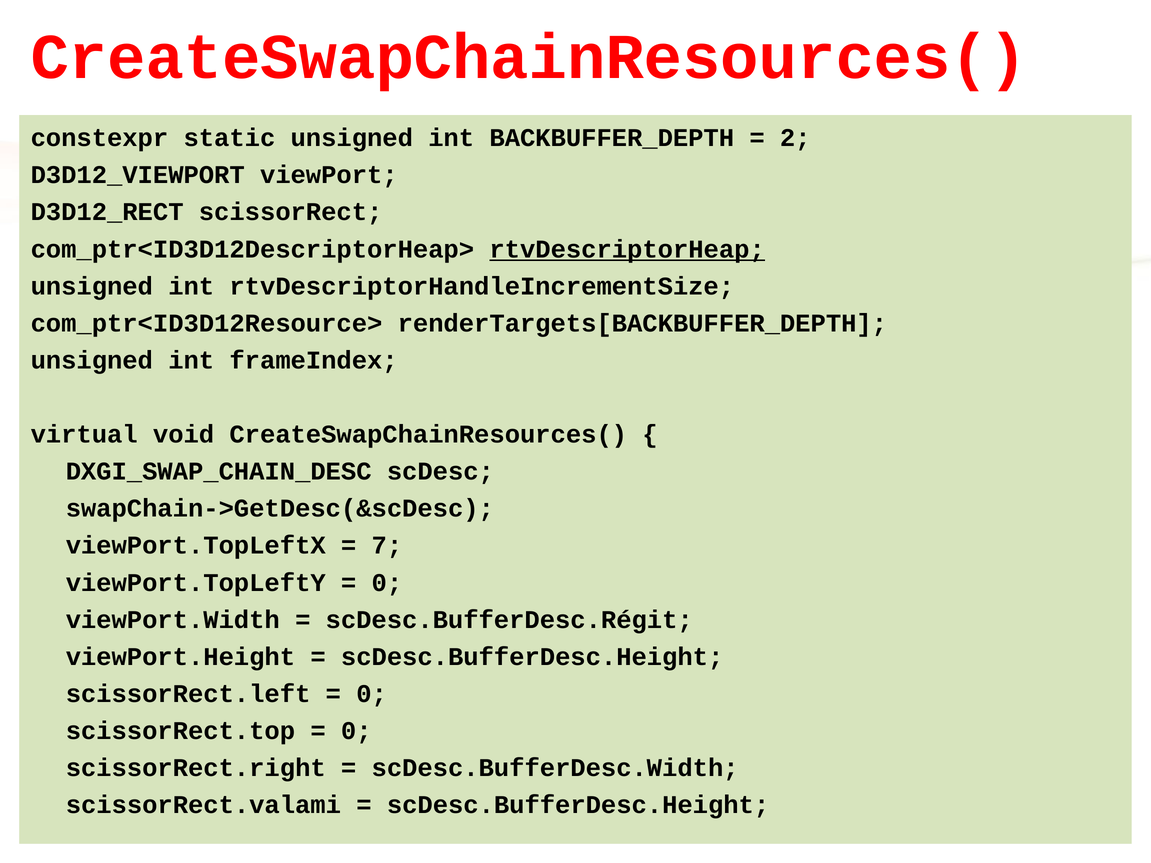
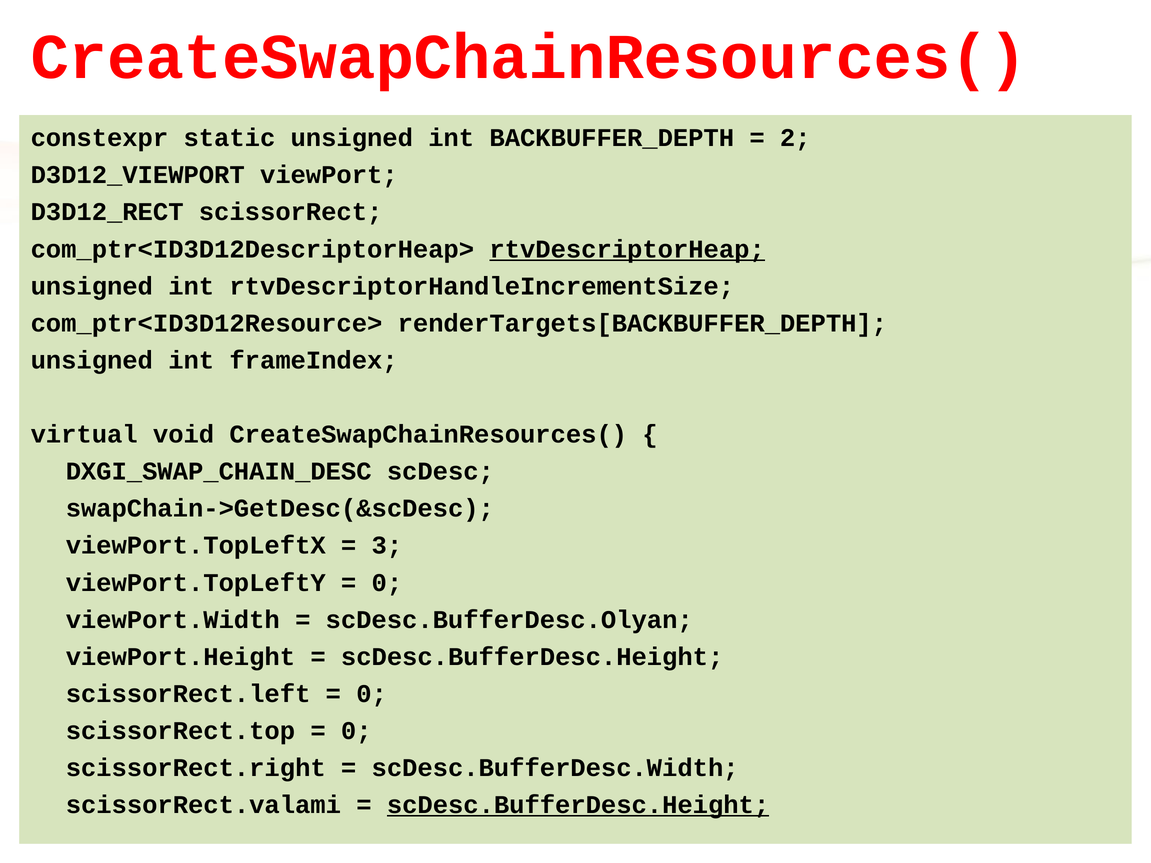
7: 7 -> 3 (387, 546)
scDesc.BufferDesc.Régit: scDesc.BufferDesc.Régit -> scDesc.BufferDesc.Olyan (509, 620)
scDesc.BufferDesc.Height underline: none -> present (578, 805)
